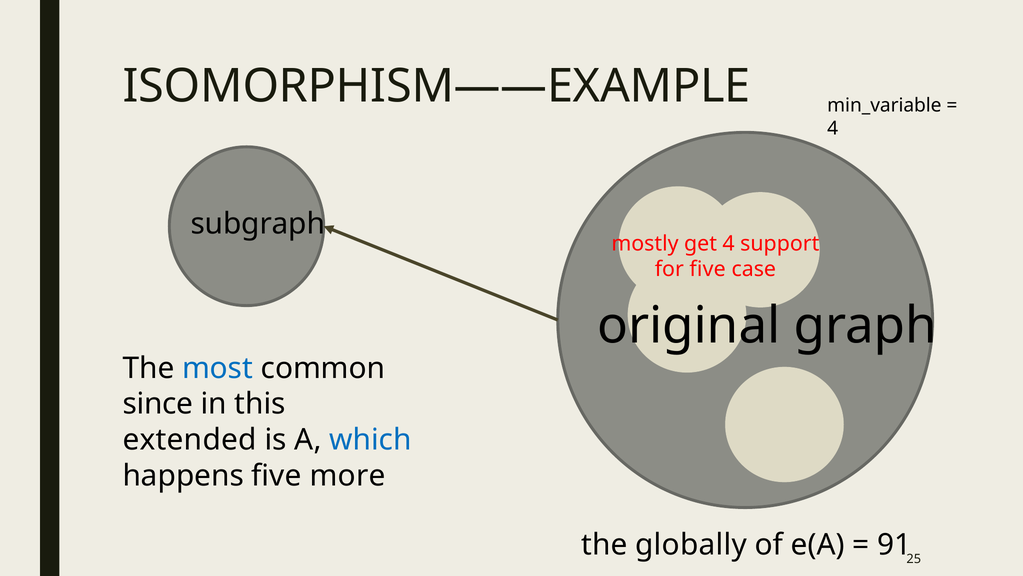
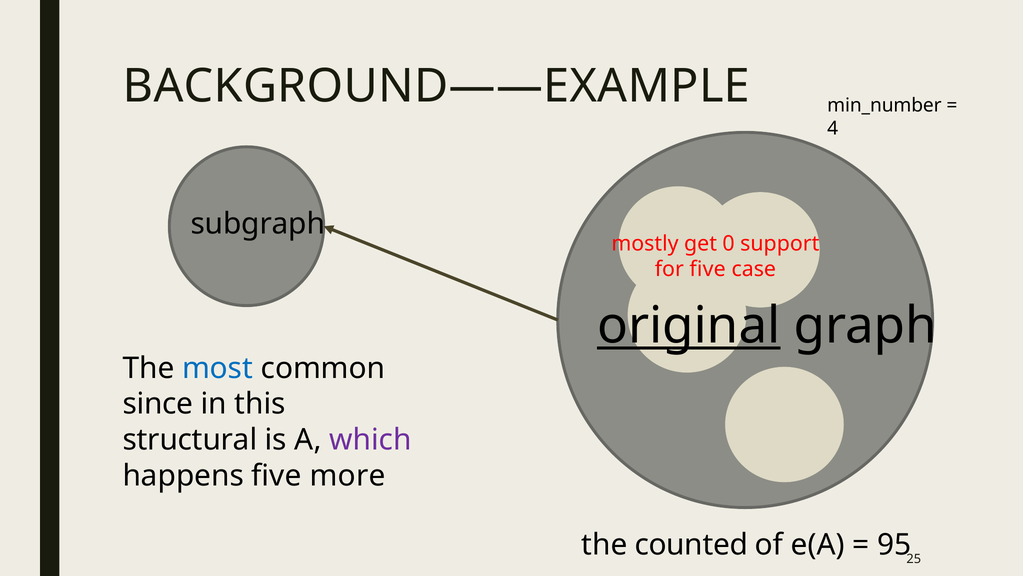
ISOMORPHISM——EXAMPLE: ISOMORPHISM——EXAMPLE -> BACKGROUND——EXAMPLE (436, 86)
min_variable: min_variable -> min_number (884, 105)
get 4: 4 -> 0 (729, 244)
original underline: none -> present (689, 326)
extended: extended -> structural (190, 439)
which colour: blue -> purple (370, 439)
globally: globally -> counted (691, 544)
91: 91 -> 95 (894, 544)
